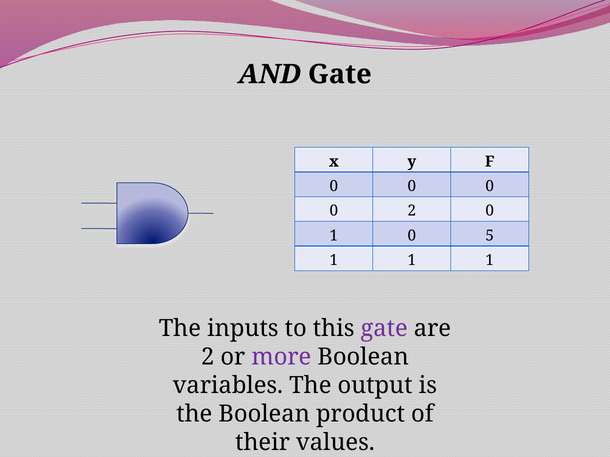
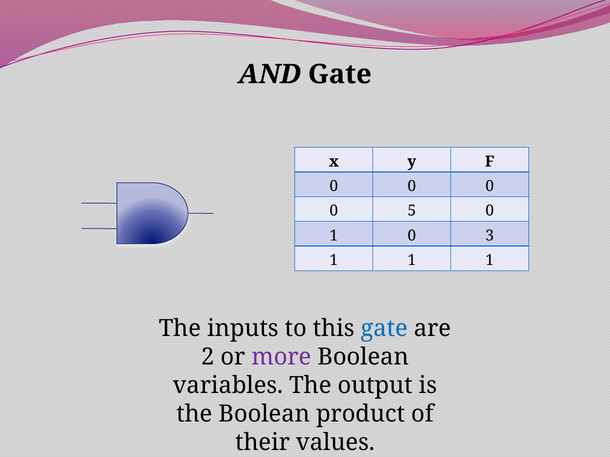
0 2: 2 -> 5 (412, 211)
5: 5 -> 3 (490, 236)
gate colour: purple -> blue (384, 329)
